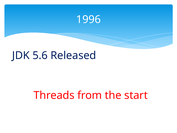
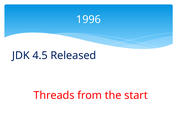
5.6: 5.6 -> 4.5 (40, 55)
